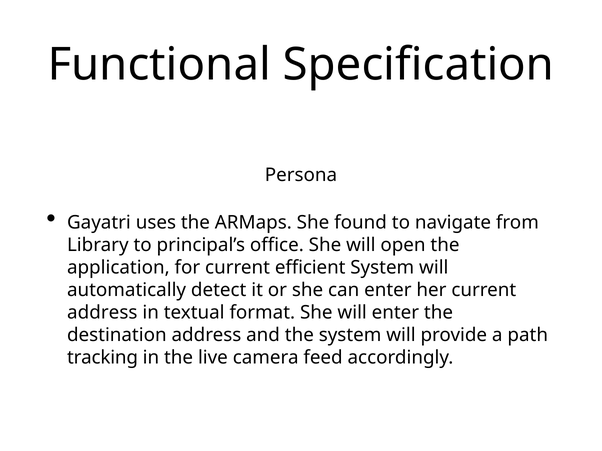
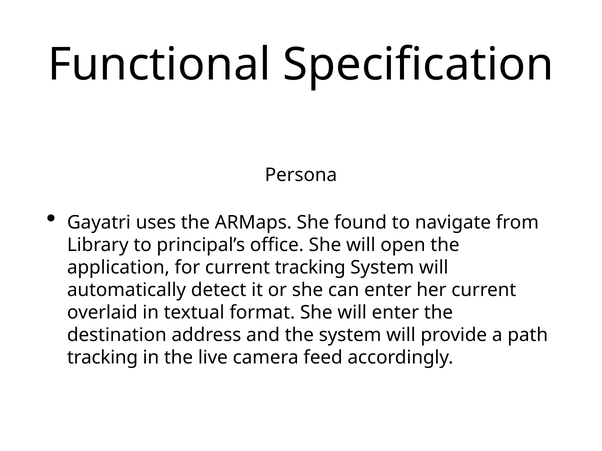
current efficient: efficient -> tracking (310, 268)
address: address -> overlaid (102, 313)
